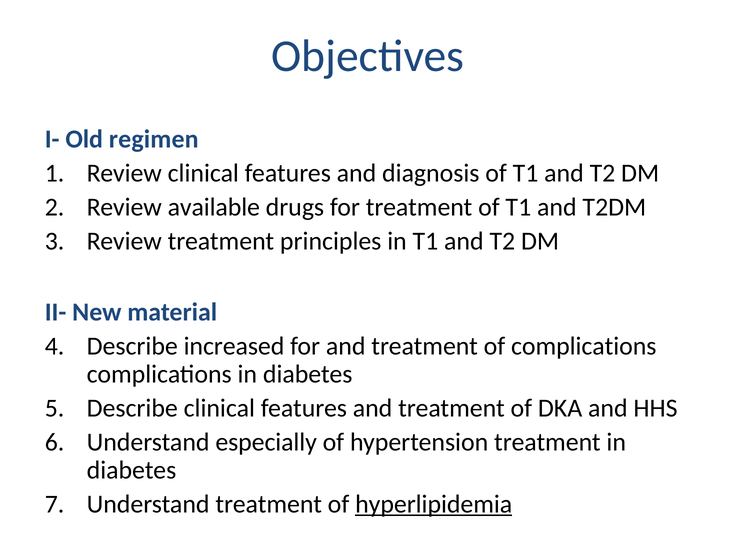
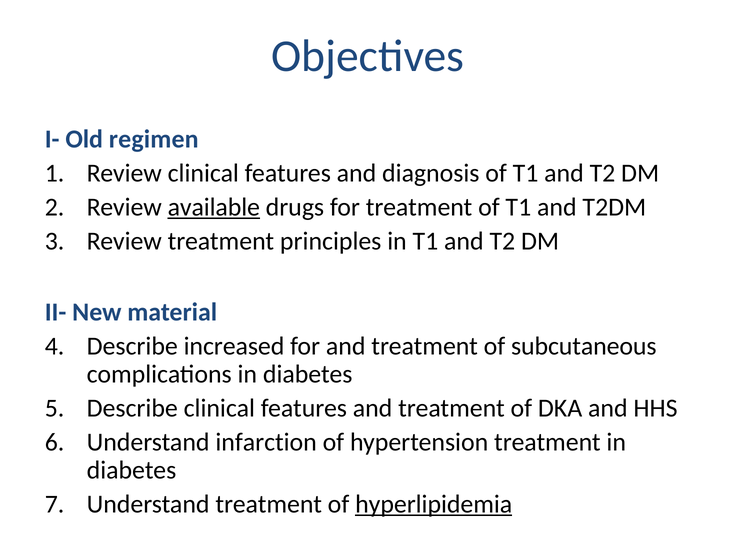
available underline: none -> present (214, 207)
of complications: complications -> subcutaneous (584, 346)
especially: especially -> infarction (266, 442)
